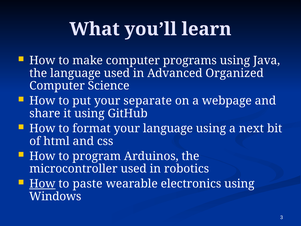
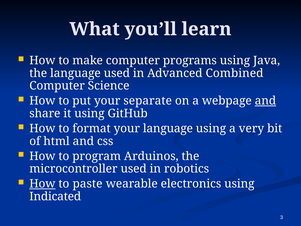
Organized: Organized -> Combined (235, 73)
and underline: none -> present (265, 101)
next: next -> very (251, 128)
Windows: Windows -> Indicated (55, 196)
